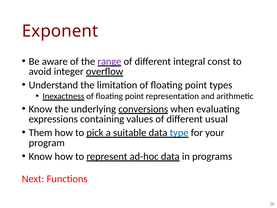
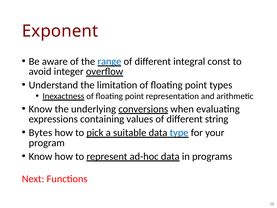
range colour: purple -> blue (109, 61)
usual: usual -> string (217, 119)
Them: Them -> Bytes (40, 133)
